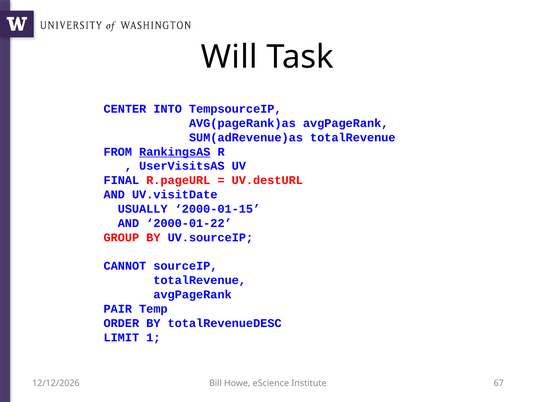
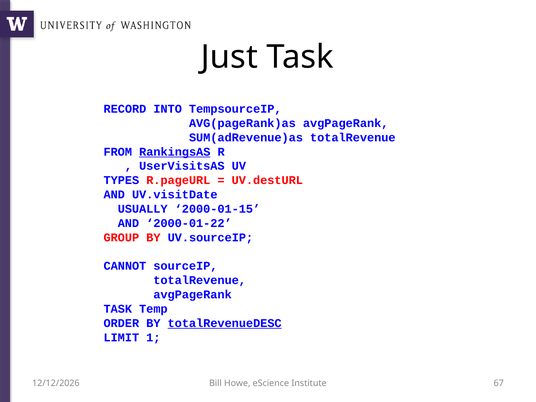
Will: Will -> Just (229, 57)
CENTER: CENTER -> RECORD (125, 109)
FINAL: FINAL -> TYPES (121, 180)
PAIR: PAIR -> TASK (118, 309)
totalRevenueDESC underline: none -> present (225, 323)
